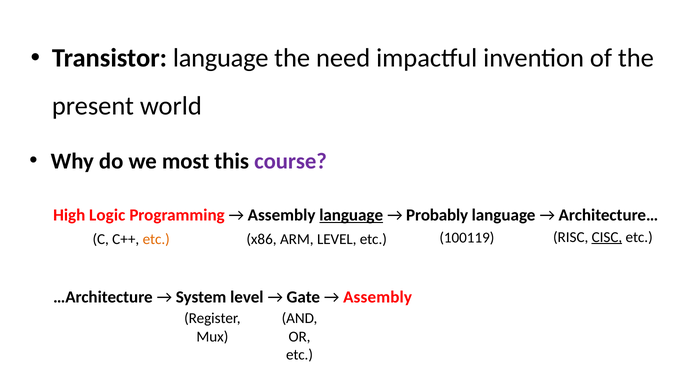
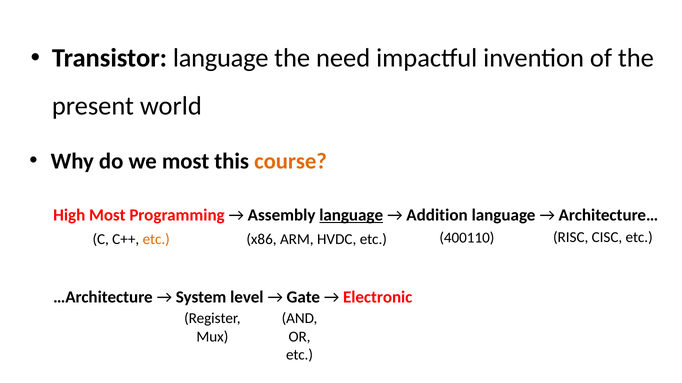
course colour: purple -> orange (291, 161)
High Logic: Logic -> Most (107, 216)
Probably: Probably -> Addition (437, 216)
ARM LEVEL: LEVEL -> HVDC (337, 239)
100119: 100119 -> 400110 (467, 238)
CISC underline: present -> none (607, 238)
Assembly: Assembly -> Electronic (378, 297)
